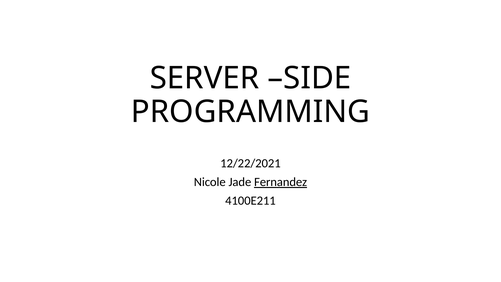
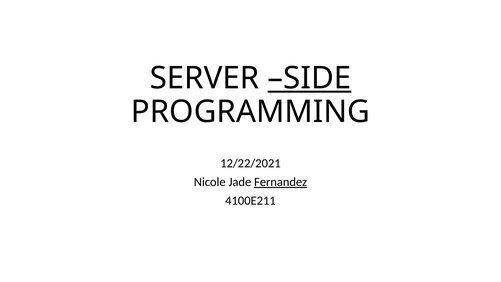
SIDE underline: none -> present (309, 78)
